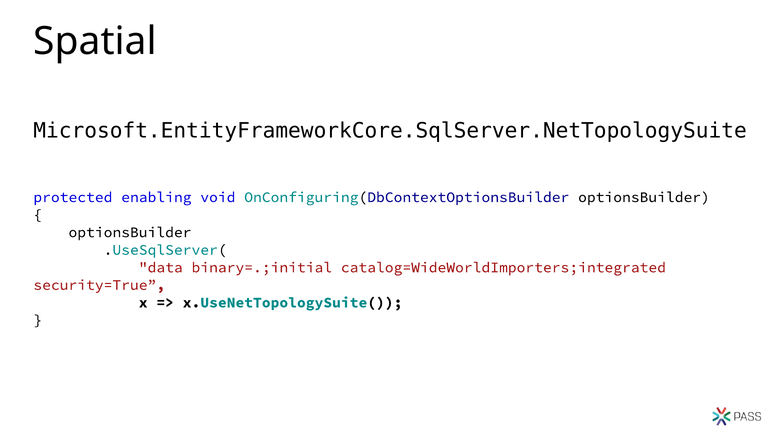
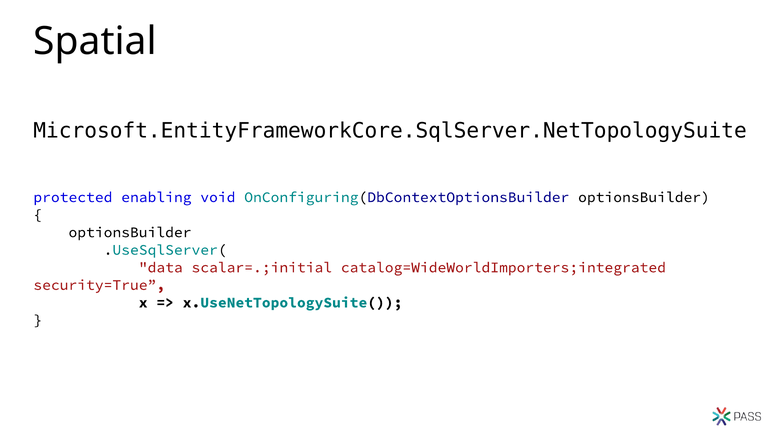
binary=.;initial: binary=.;initial -> scalar=.;initial (262, 268)
